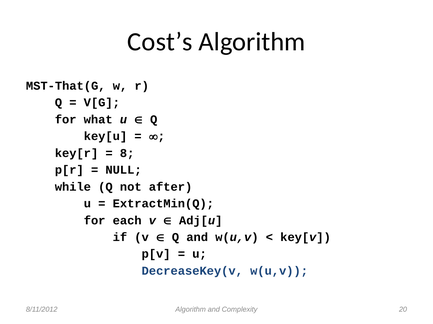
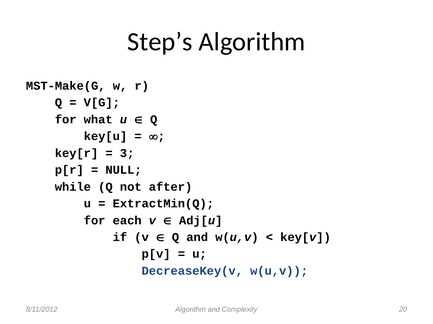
Cost’s: Cost’s -> Step’s (160, 42)
MST-That(G: MST-That(G -> MST-Make(G (66, 86)
8: 8 -> 3 (127, 153)
